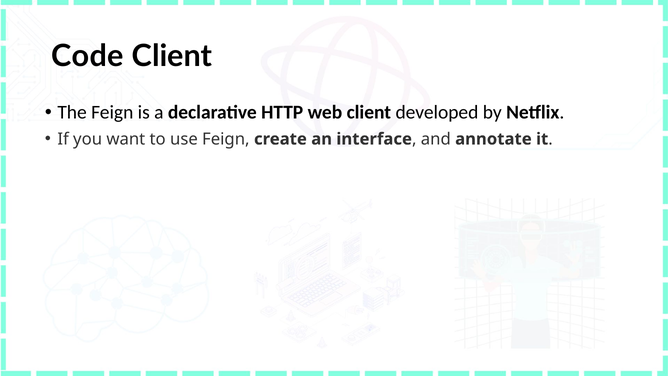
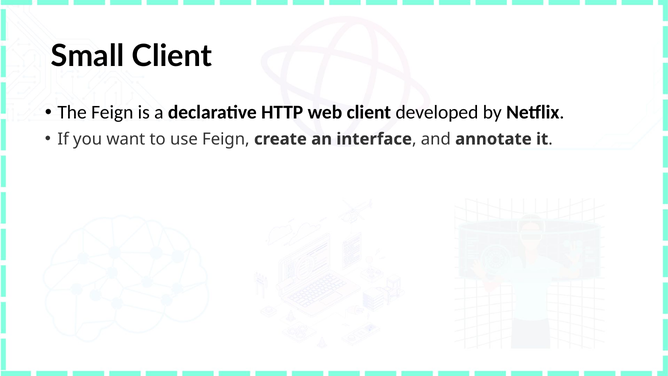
Code: Code -> Small (88, 56)
